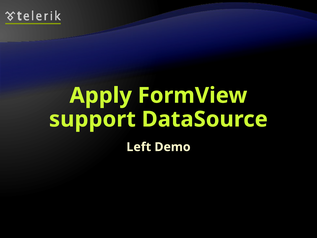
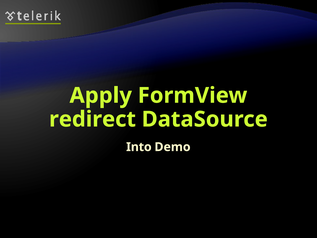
support: support -> redirect (92, 119)
Left: Left -> Into (139, 147)
